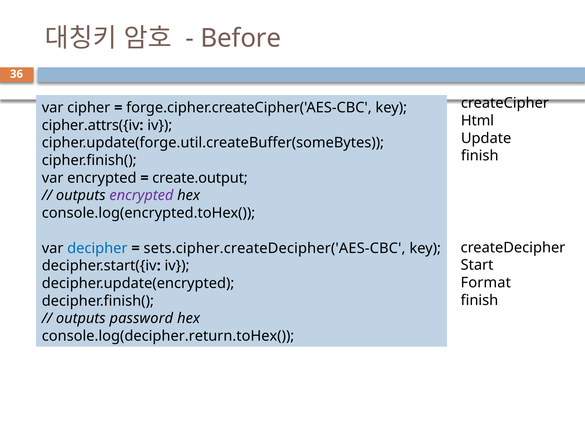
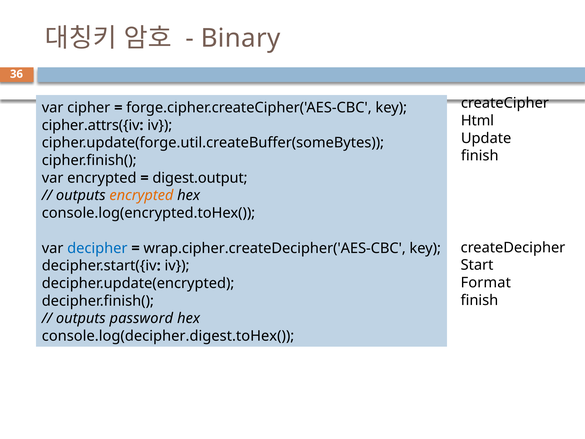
Before: Before -> Binary (241, 38)
create.output: create.output -> digest.output (200, 178)
encrypted colour: purple -> orange (141, 195)
sets.cipher.createDecipher('AES-CBC: sets.cipher.createDecipher('AES-CBC -> wrap.cipher.createDecipher('AES-CBC (275, 248)
console.log(decipher.return.toHex(: console.log(decipher.return.toHex( -> console.log(decipher.digest.toHex( (168, 336)
